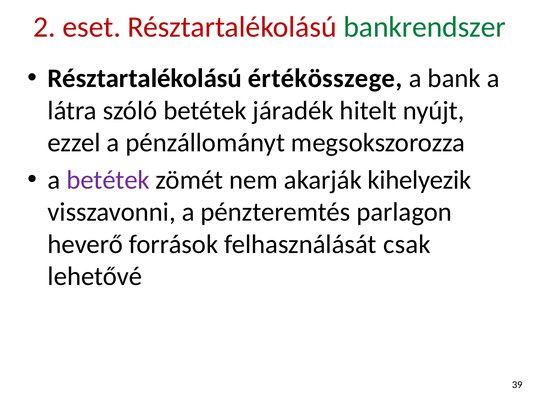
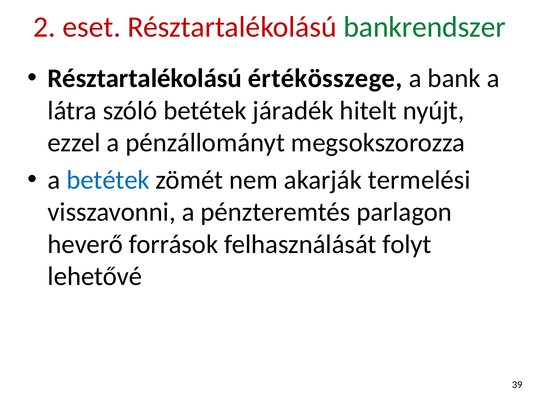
betétek colour: purple -> blue (108, 180)
kihelyezik: kihelyezik -> termelési (419, 180)
csak: csak -> folyt (407, 244)
